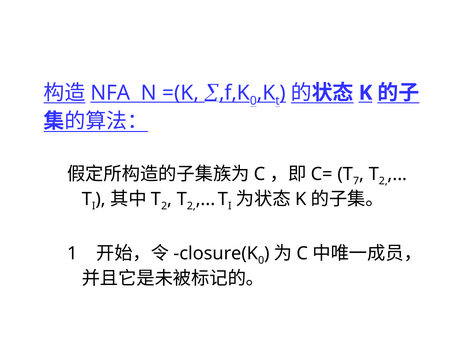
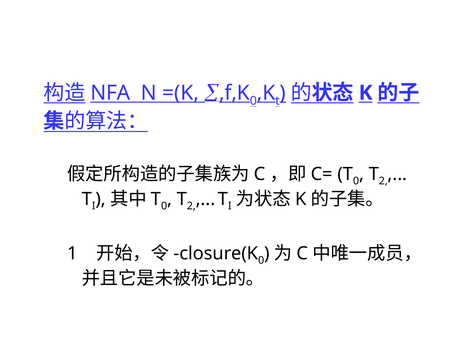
7: 7 -> 0 (356, 181)
2: 2 -> 0 (164, 206)
